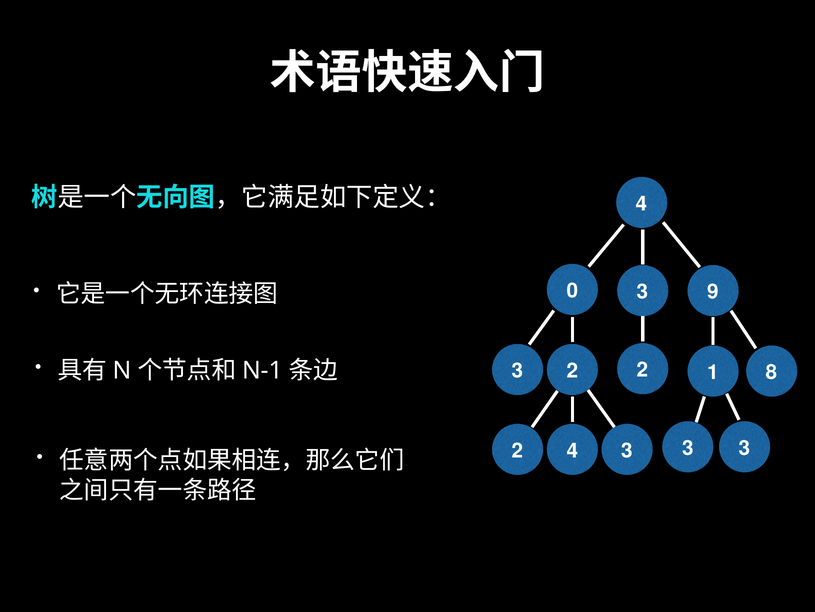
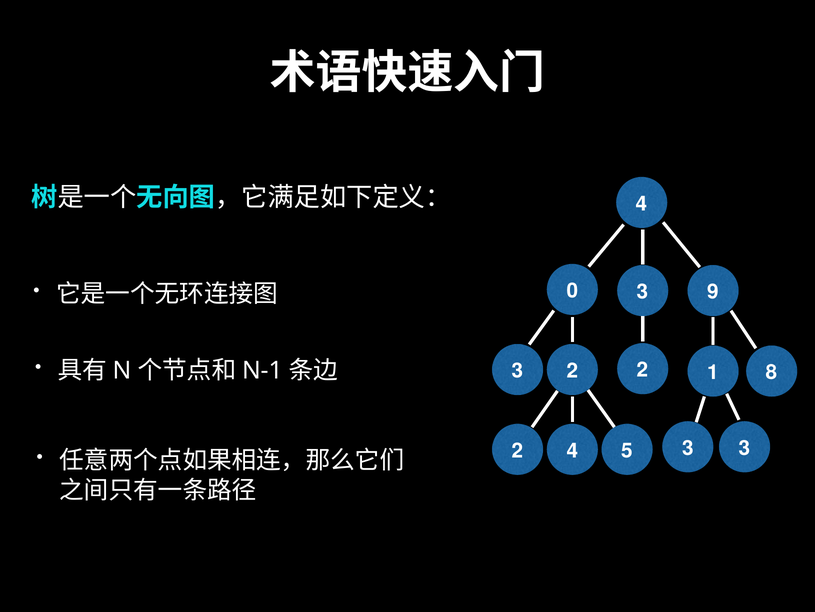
3: 3 -> 5 (627, 450)
